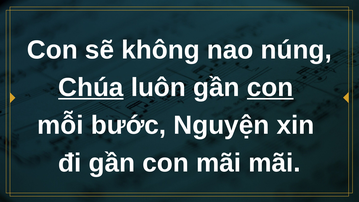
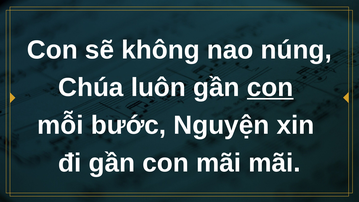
Chúa underline: present -> none (91, 88)
